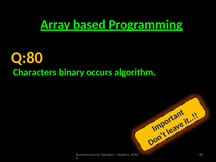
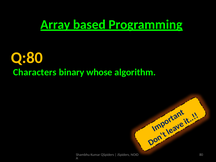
occurs: occurs -> whose (99, 72)
